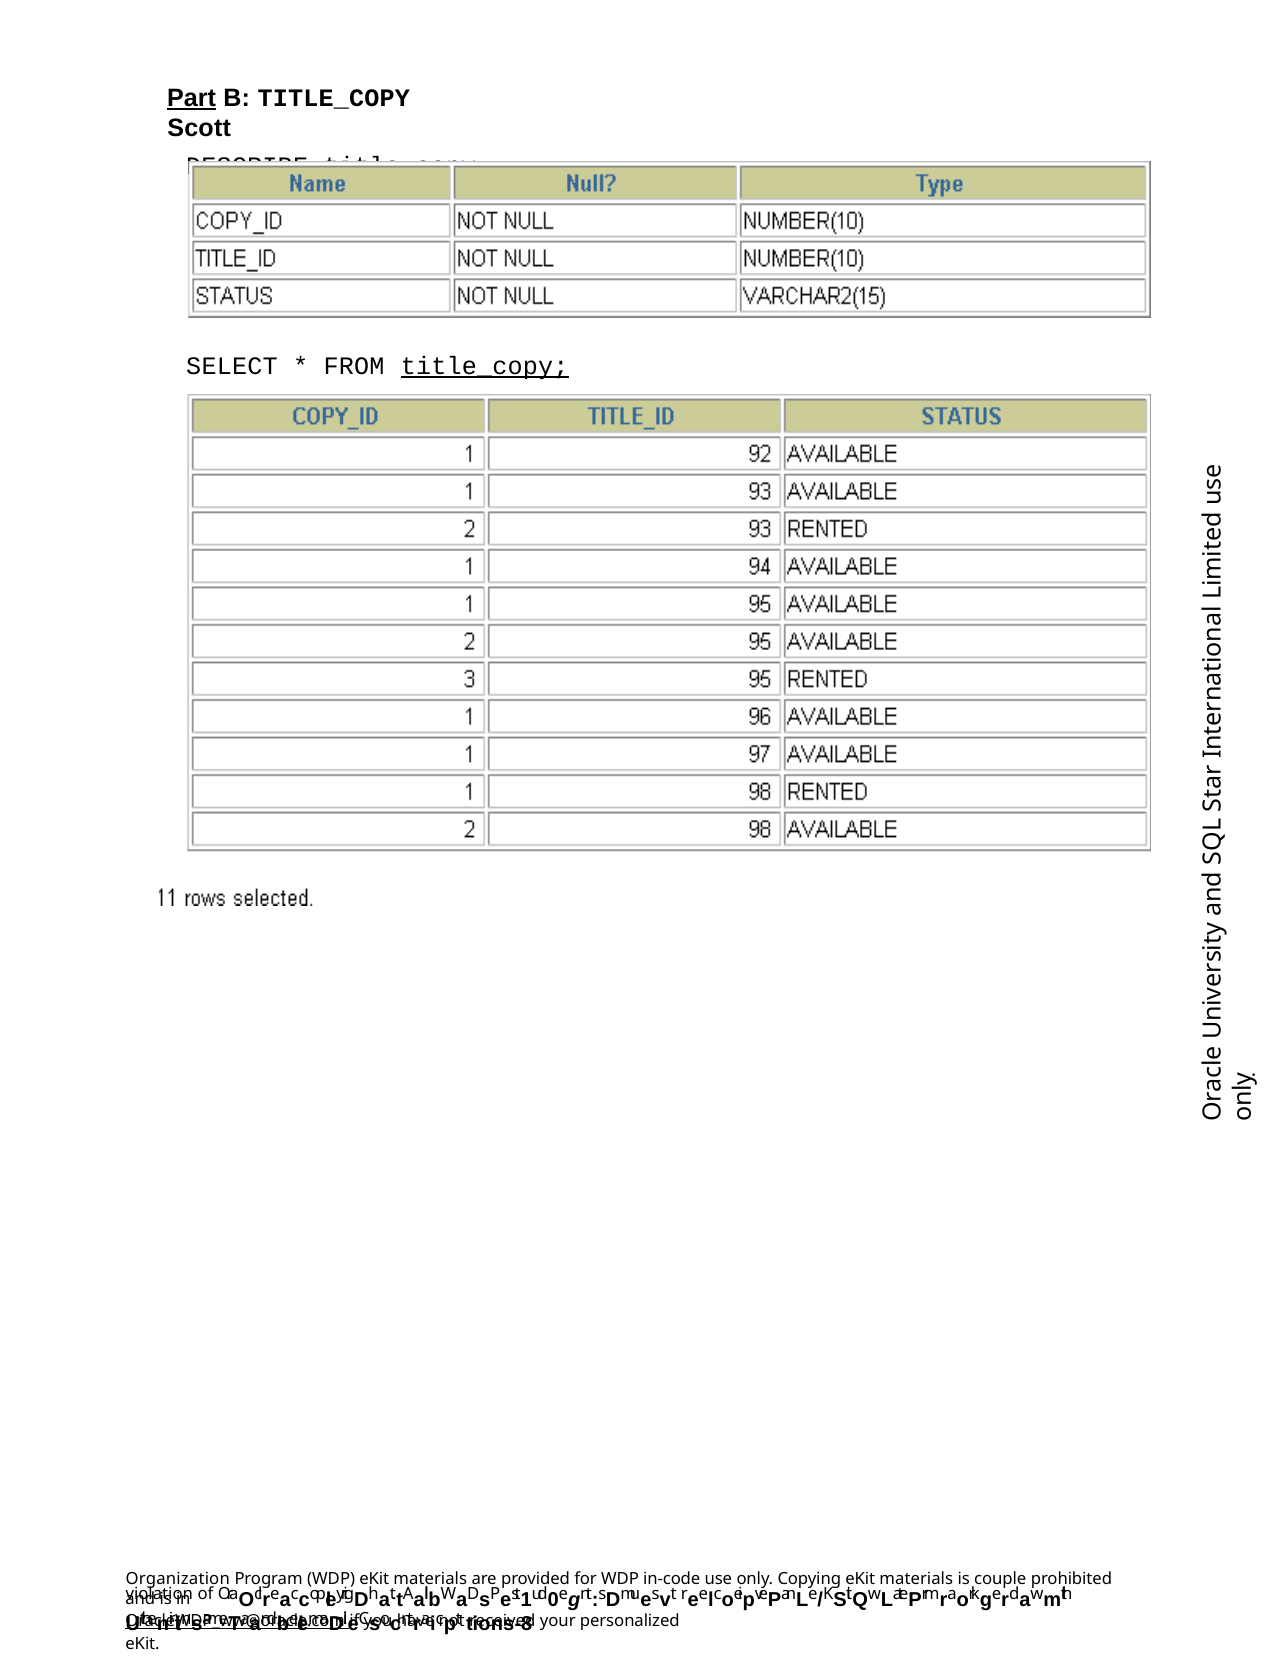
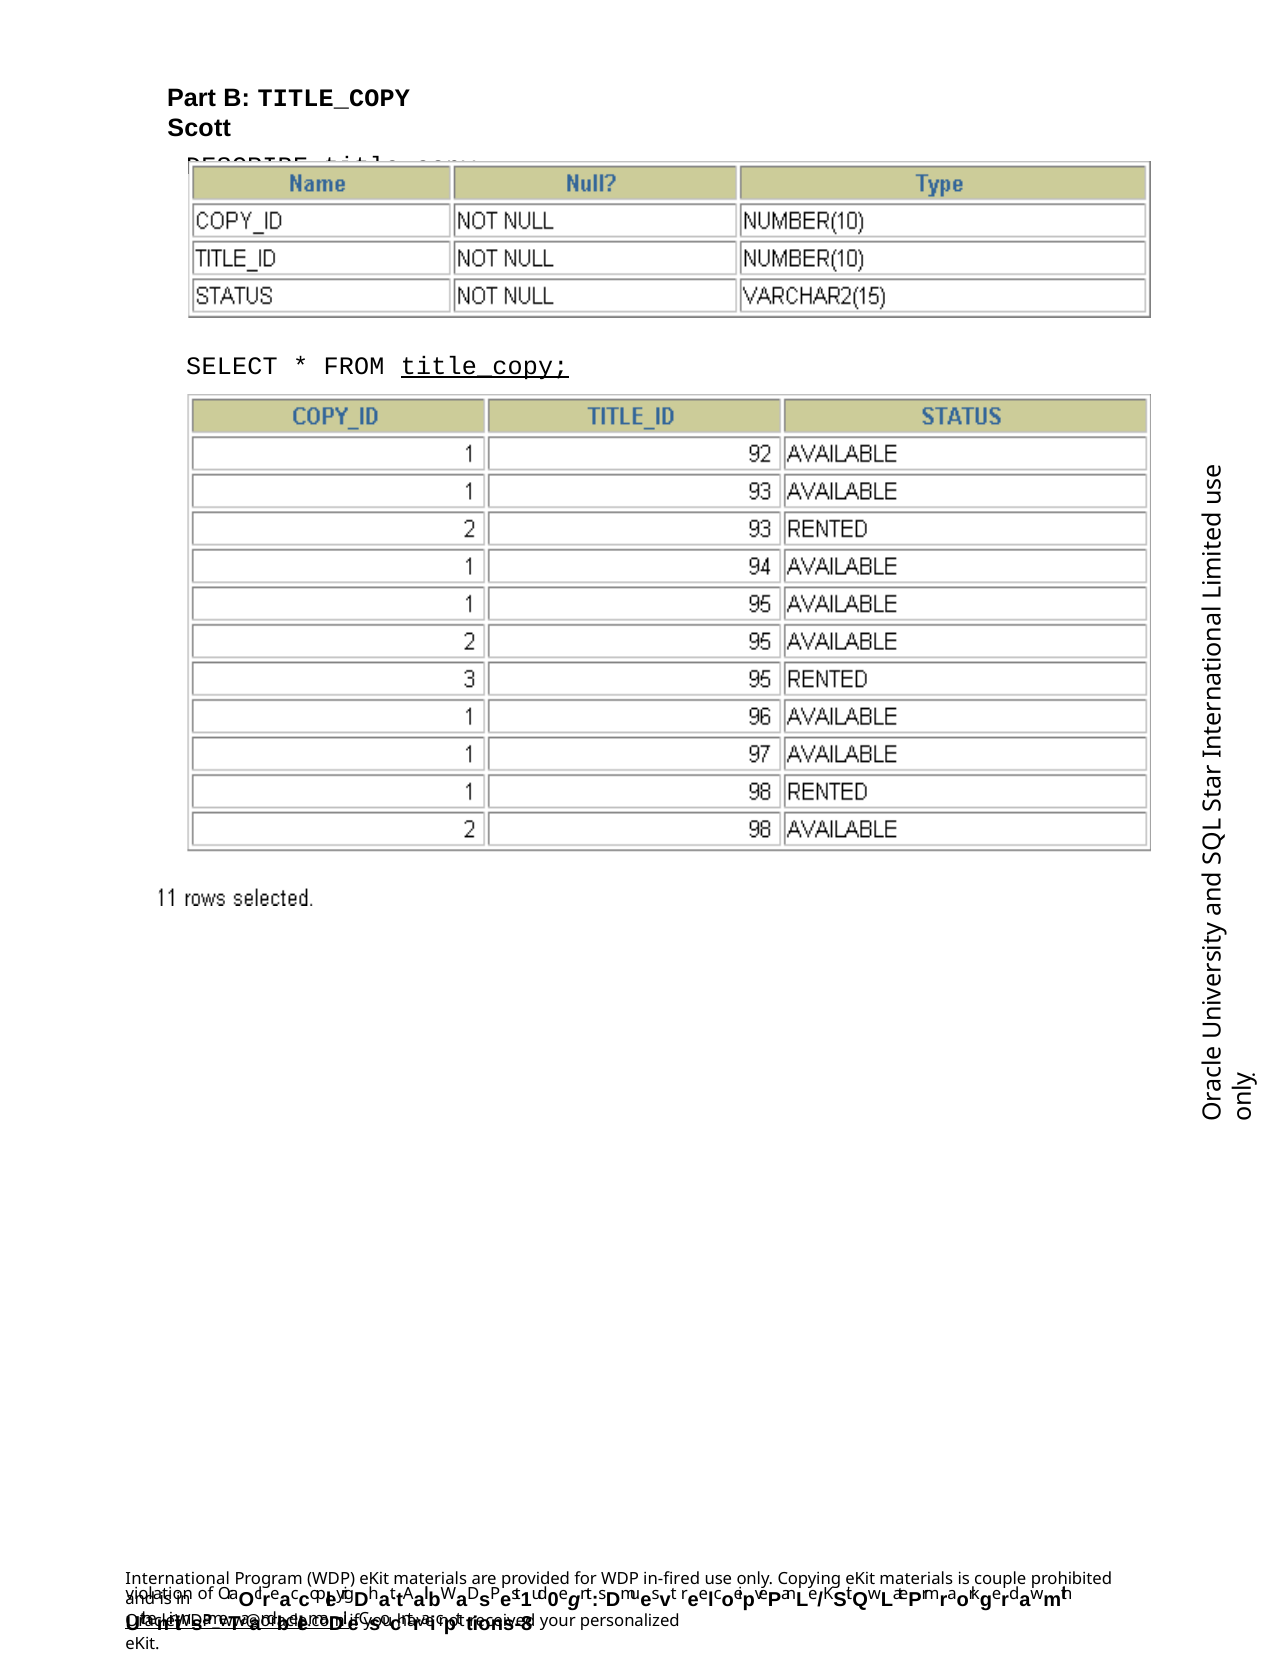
Part underline: present -> none (192, 98)
Organization: Organization -> International (178, 1579)
in-code: in-code -> in-fired (672, 1579)
